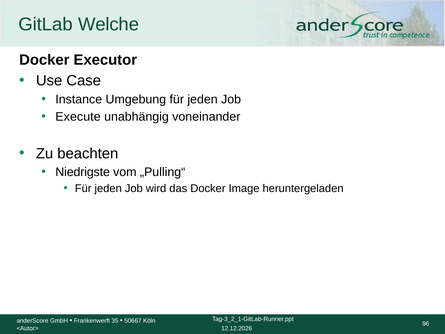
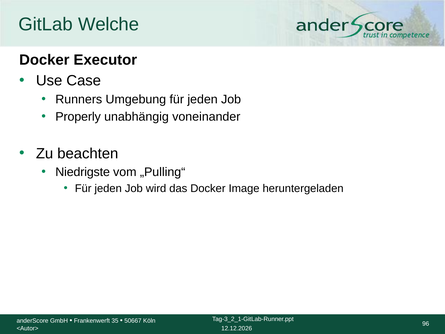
Instance: Instance -> Runners (79, 99)
Execute: Execute -> Properly (78, 117)
